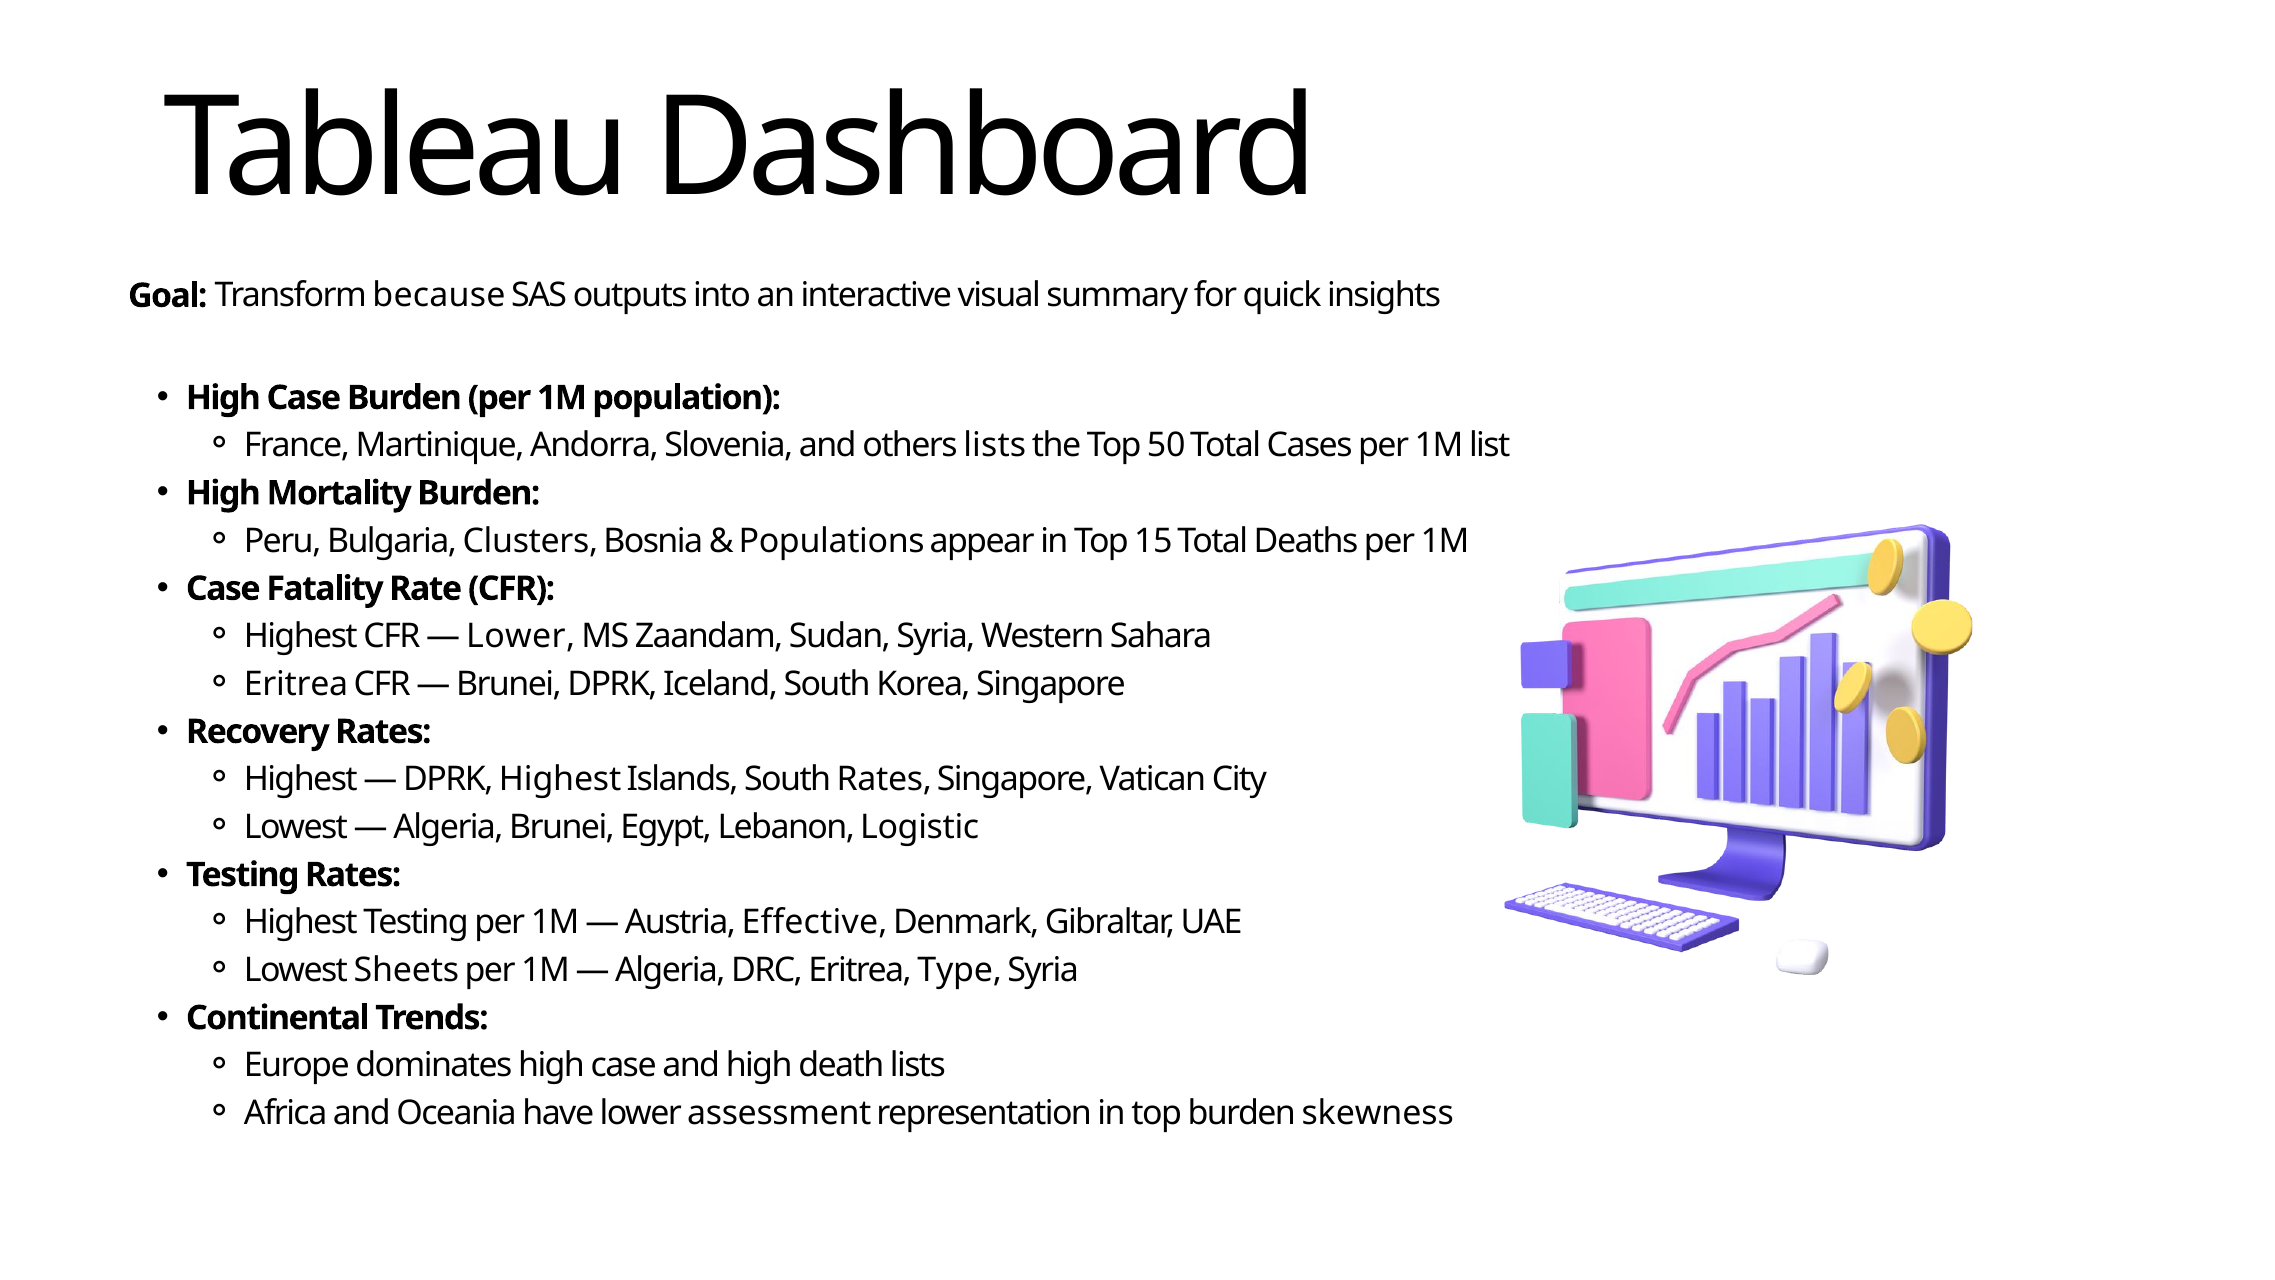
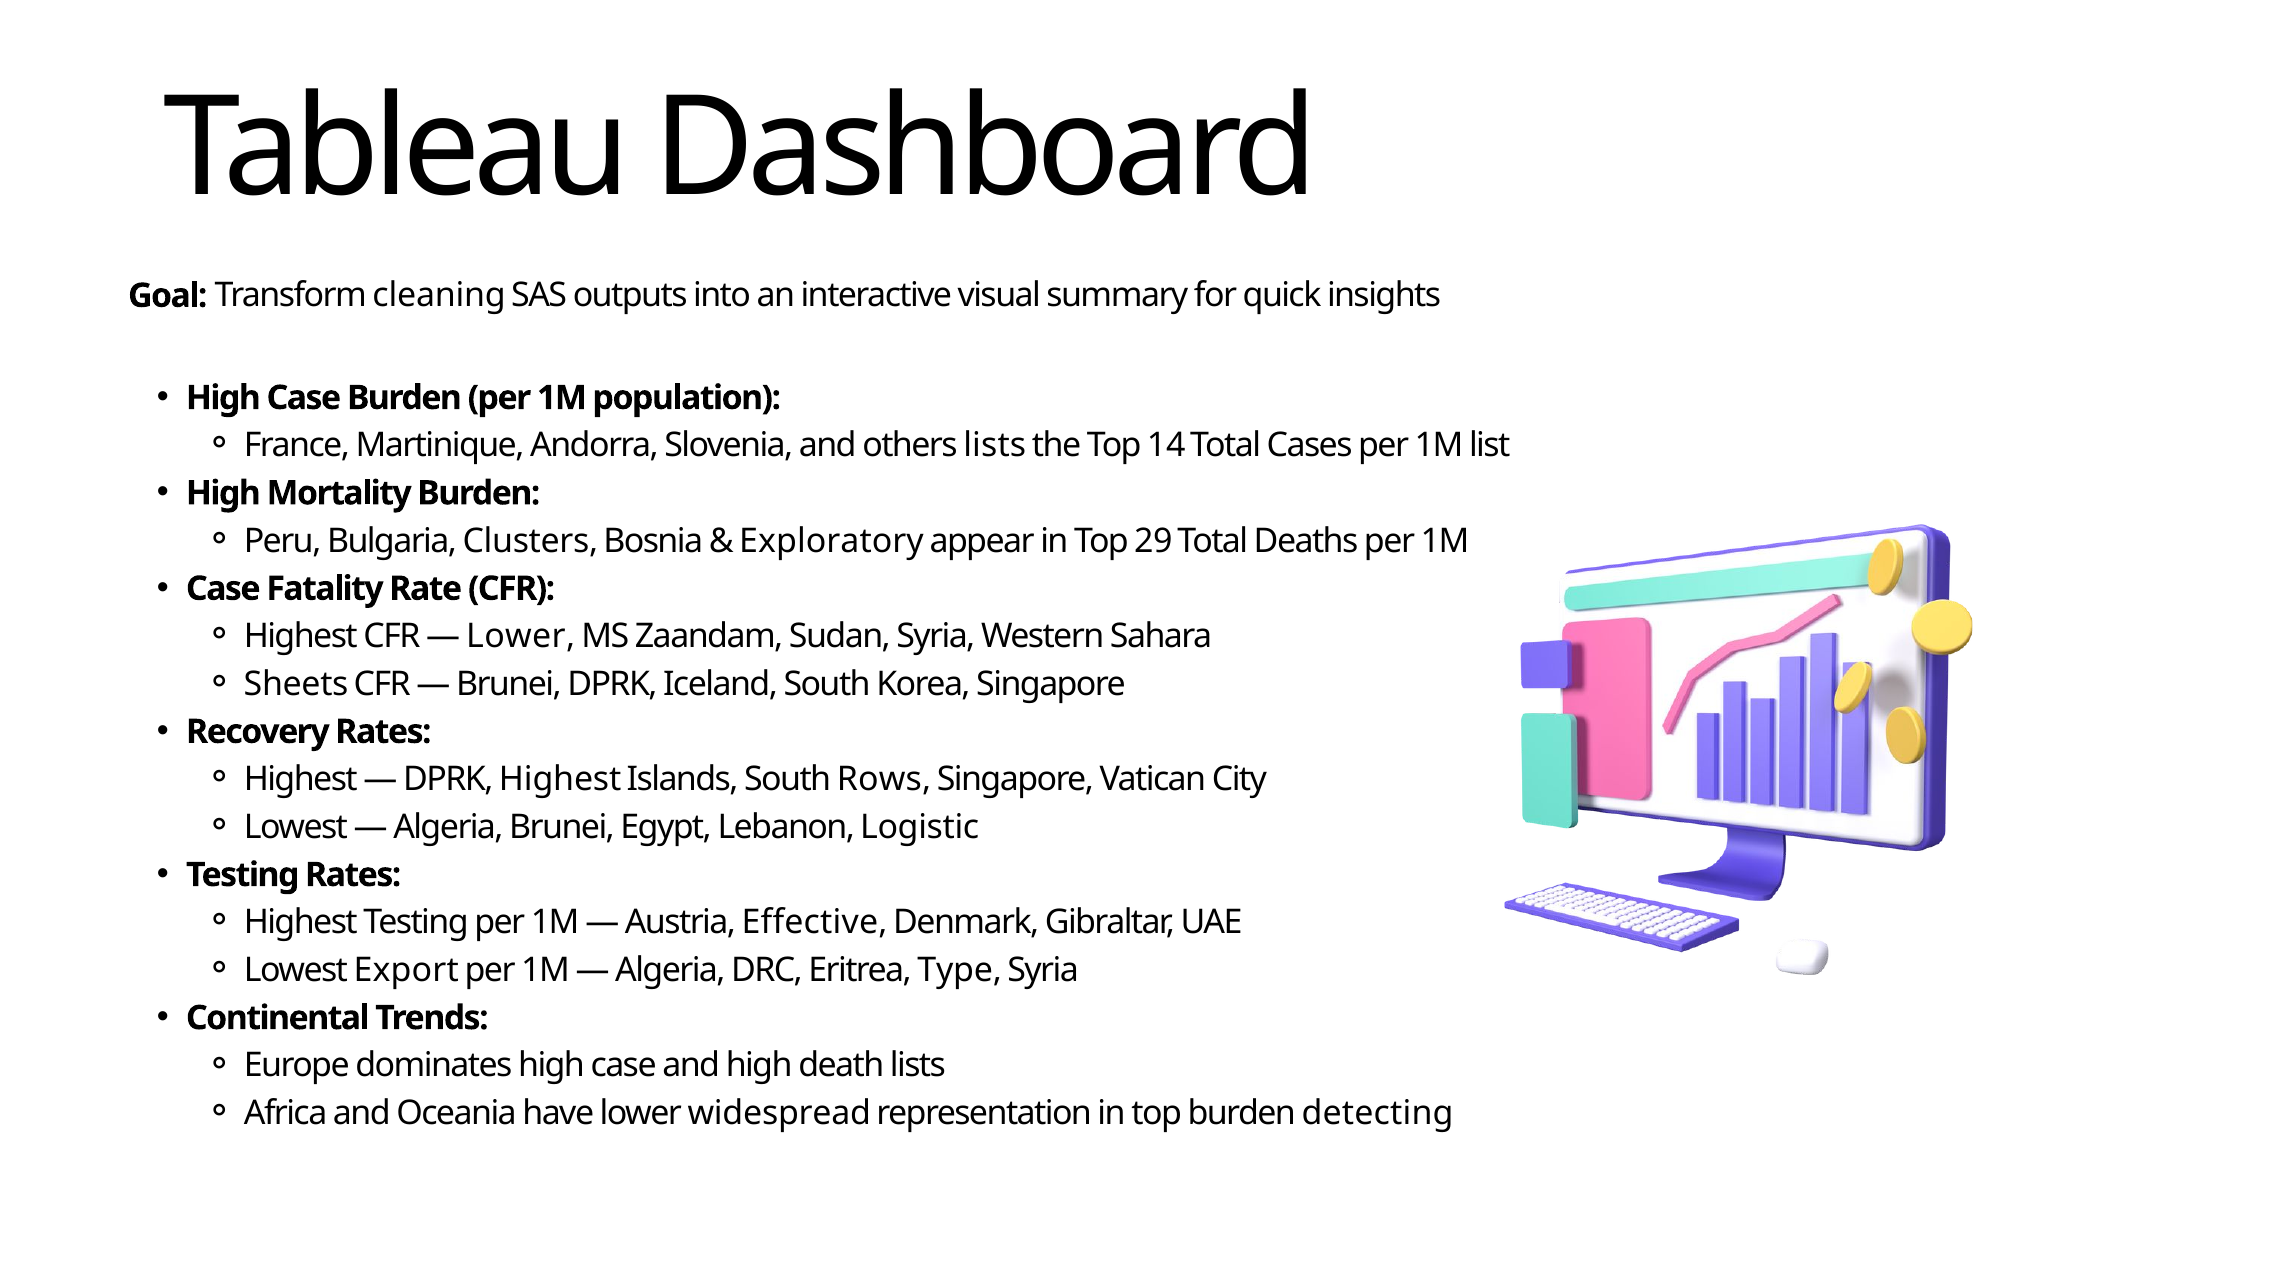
because: because -> cleaning (439, 296)
50: 50 -> 14 (1166, 445)
Populations: Populations -> Exploratory (831, 541)
15: 15 -> 29 (1153, 541)
Eritrea: Eritrea -> Sheets (296, 684)
South Rates: Rates -> Rows (884, 779)
Sheets: Sheets -> Export (406, 970)
assessment: assessment -> widespread (779, 1113)
skewness: skewness -> detecting (1378, 1113)
